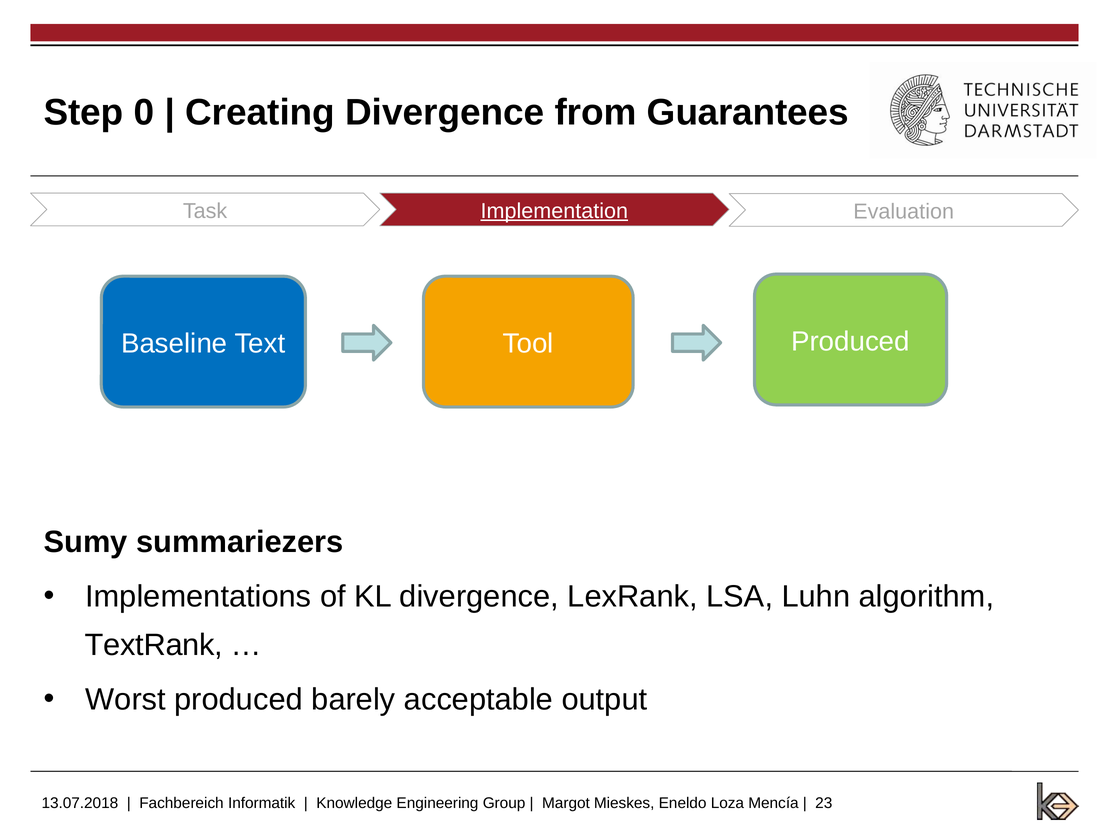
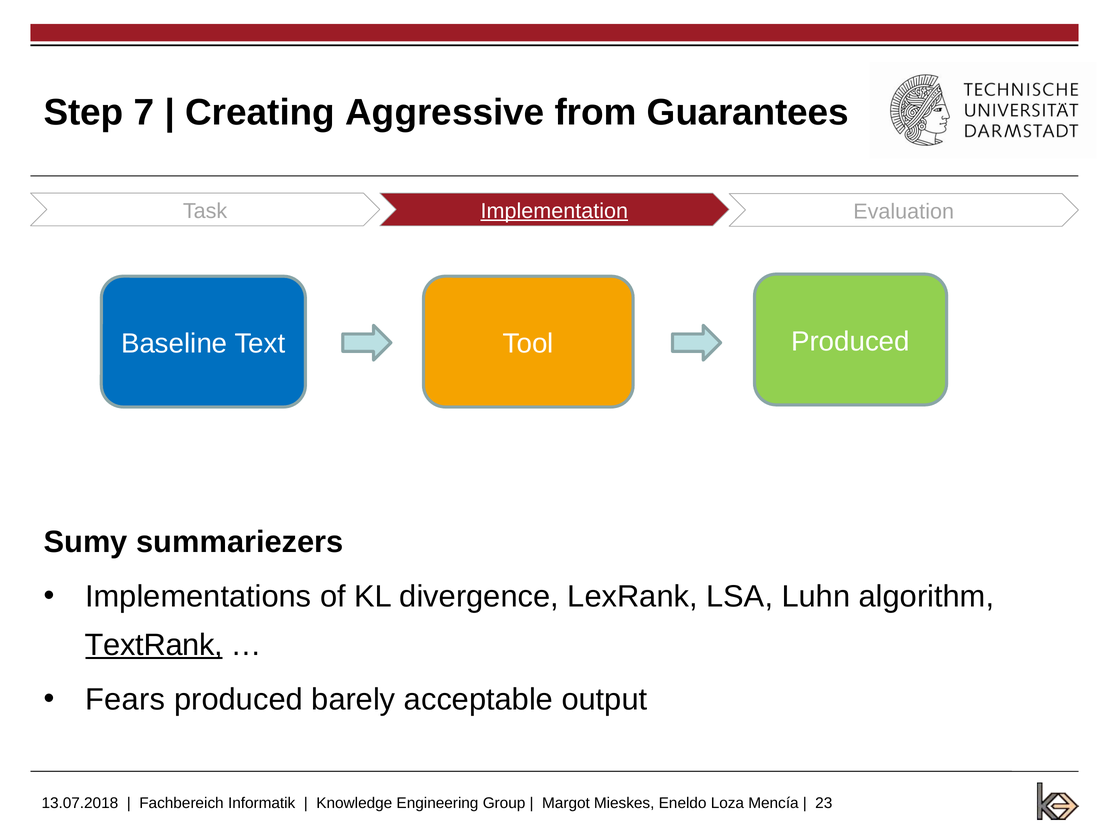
0: 0 -> 7 (144, 113)
Creating Divergence: Divergence -> Aggressive (445, 113)
TextRank underline: none -> present (154, 645)
Worst: Worst -> Fears (125, 699)
